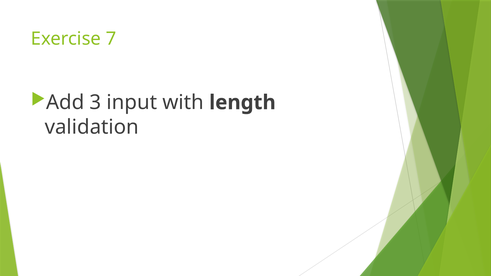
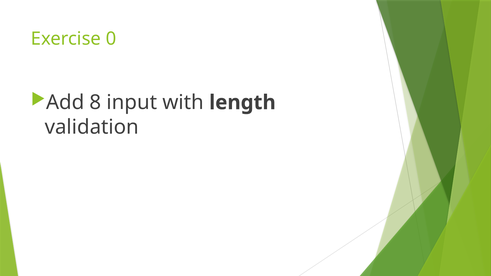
7: 7 -> 0 (111, 39)
3: 3 -> 8 (95, 103)
